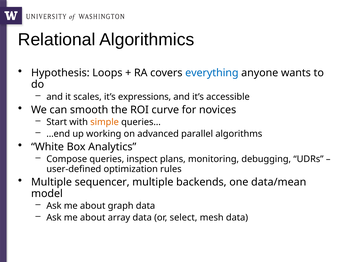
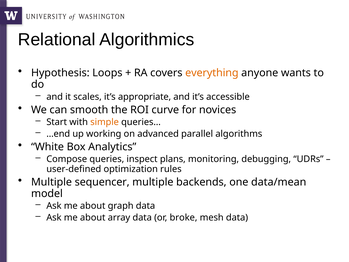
everything colour: blue -> orange (212, 73)
expressions: expressions -> appropriate (145, 97)
select: select -> broke (184, 217)
